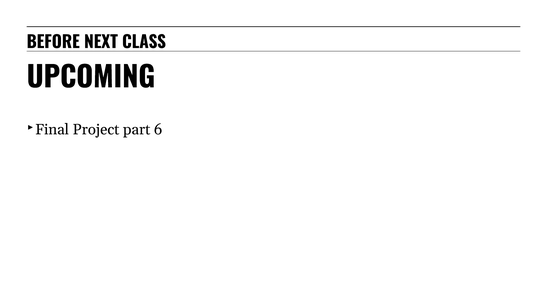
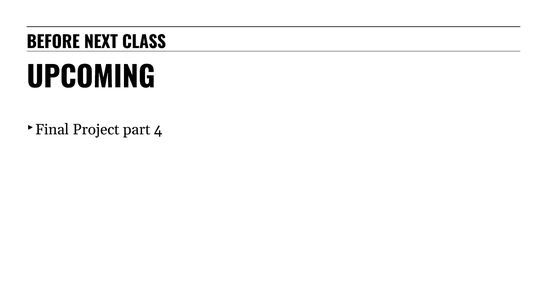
6: 6 -> 4 (158, 129)
